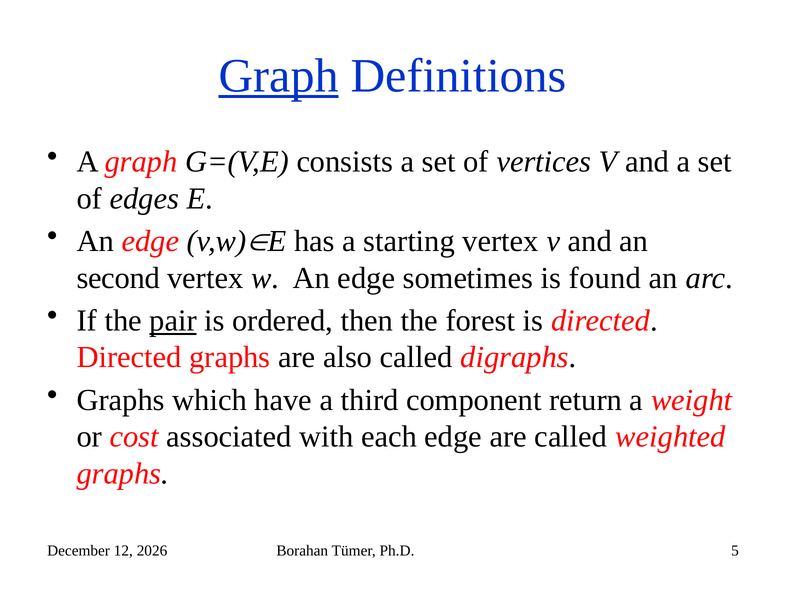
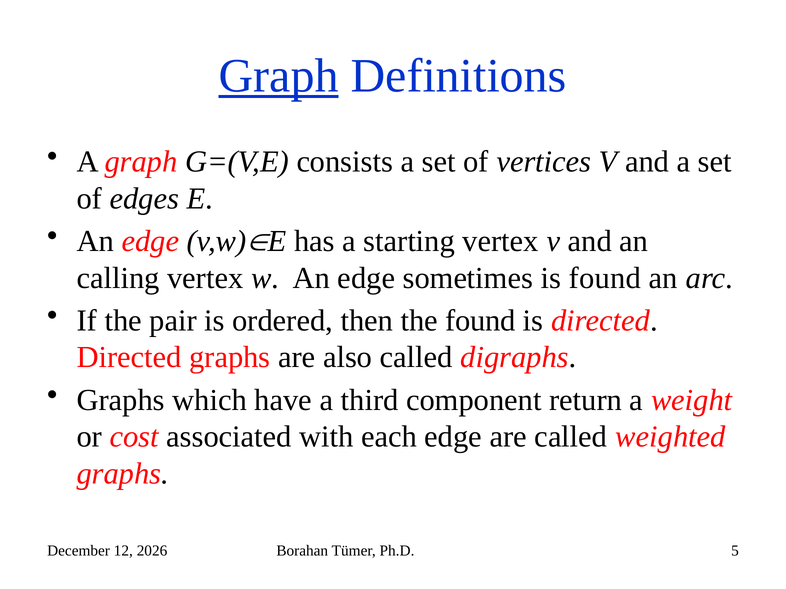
second: second -> calling (118, 278)
pair underline: present -> none (173, 321)
the forest: forest -> found (480, 321)
